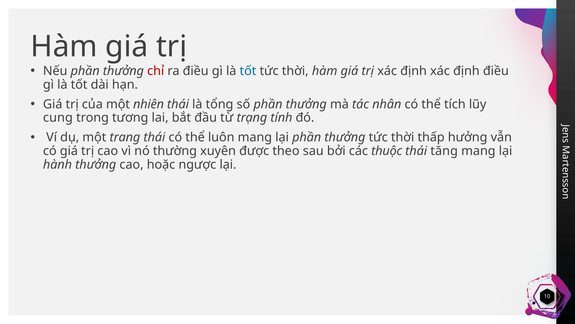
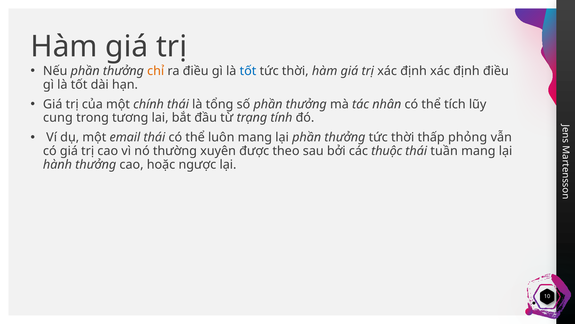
chỉ colour: red -> orange (156, 71)
nhiên: nhiên -> chính (149, 104)
trang: trang -> email (125, 137)
hưởng: hưởng -> phỏng (468, 137)
tăng: tăng -> tuần (444, 151)
